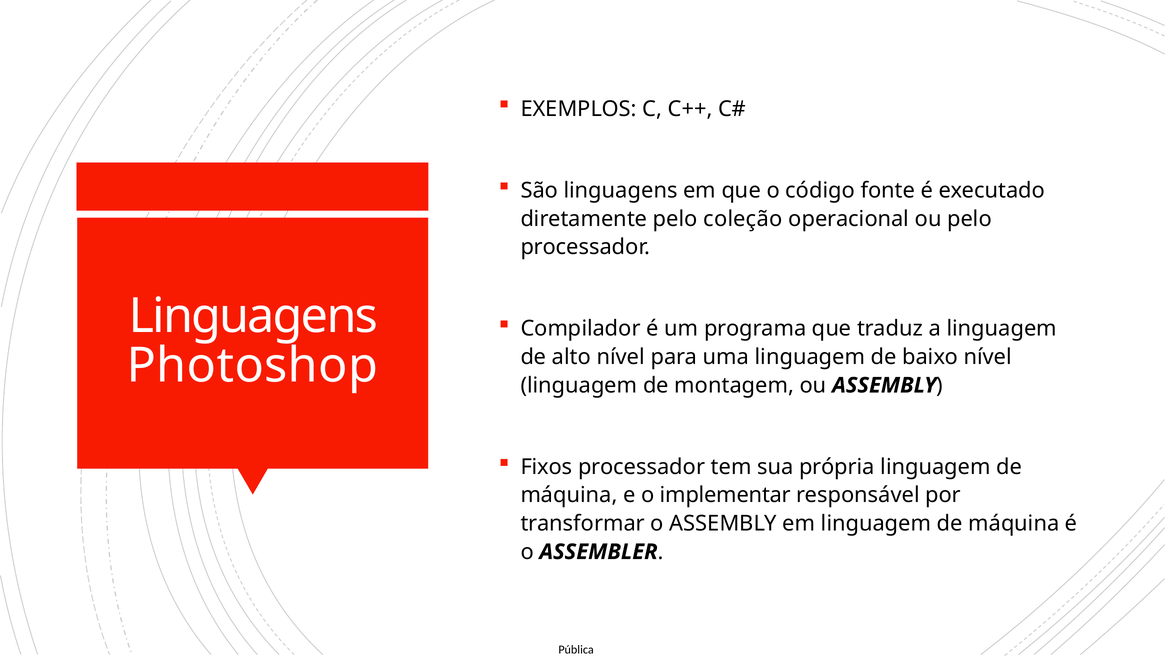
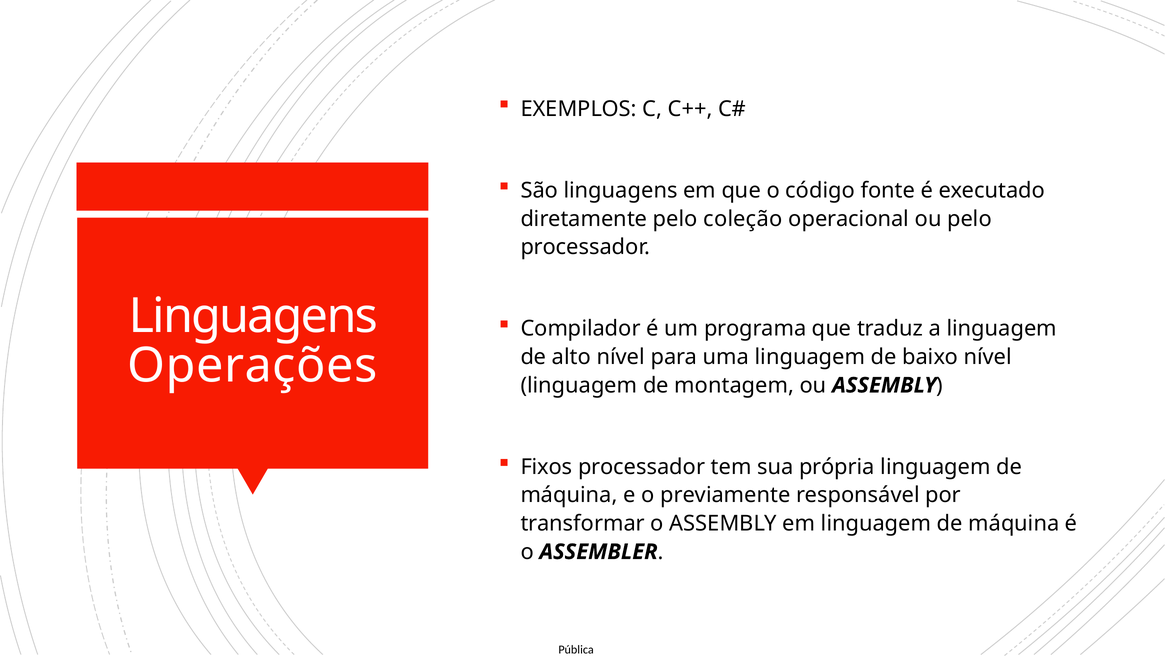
Photoshop: Photoshop -> Operações (252, 366)
implementar: implementar -> previamente (725, 496)
